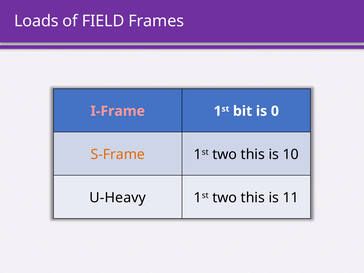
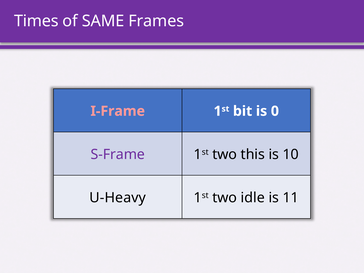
Loads: Loads -> Times (36, 21)
FIELD: FIELD -> SAME (103, 21)
S-Frame colour: orange -> purple (118, 154)
this: this -> idle (253, 198)
